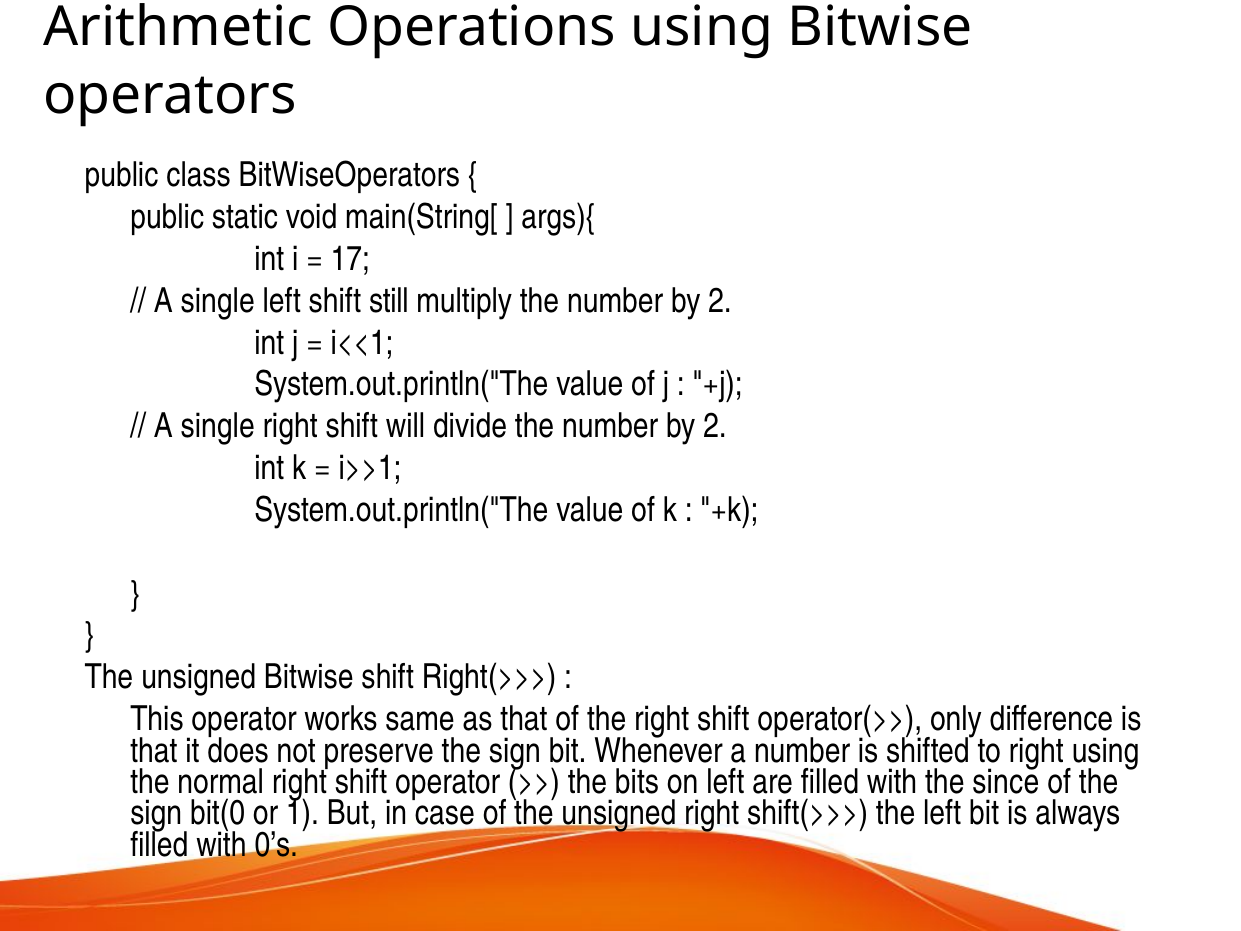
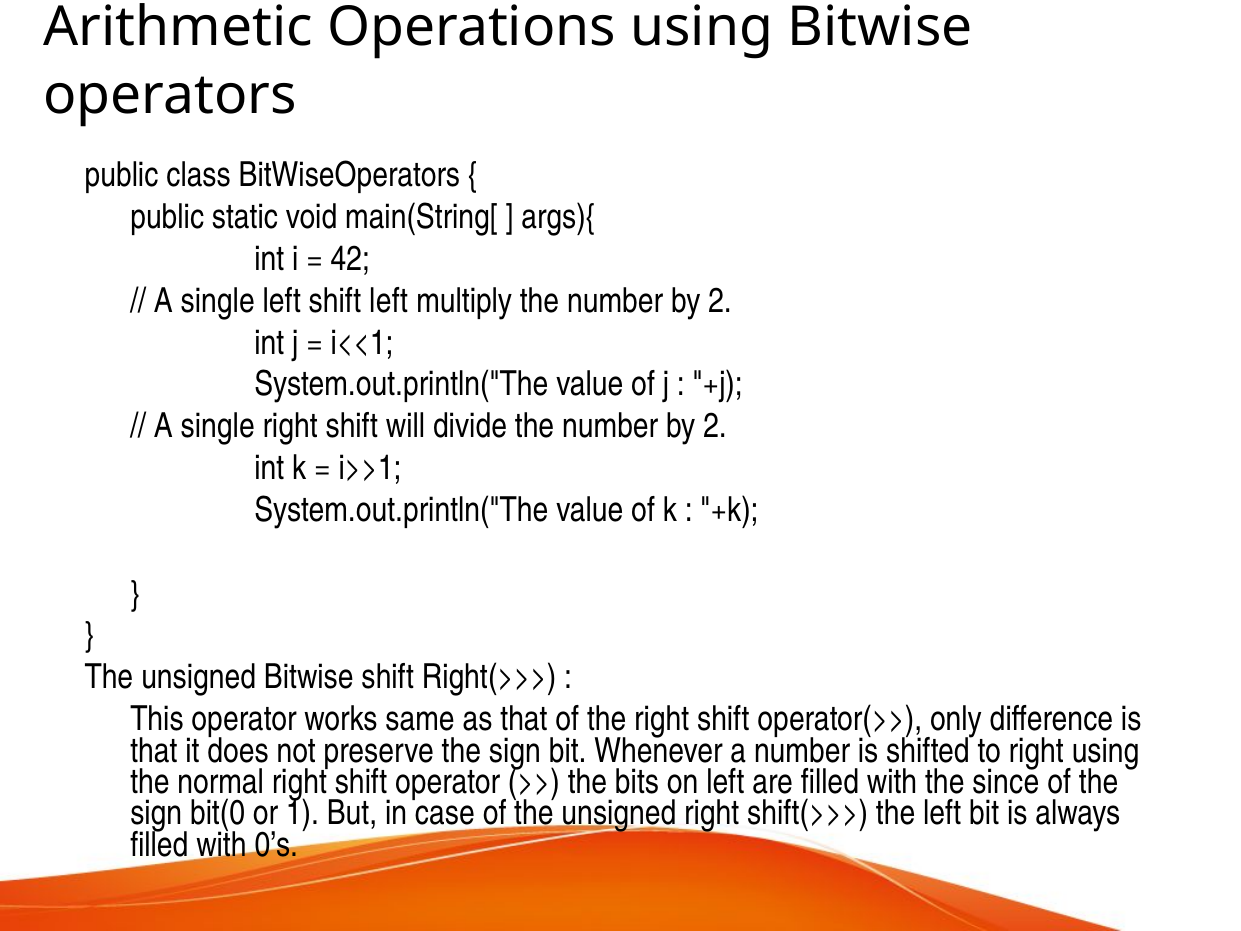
17: 17 -> 42 (350, 259)
shift still: still -> left (389, 301)
